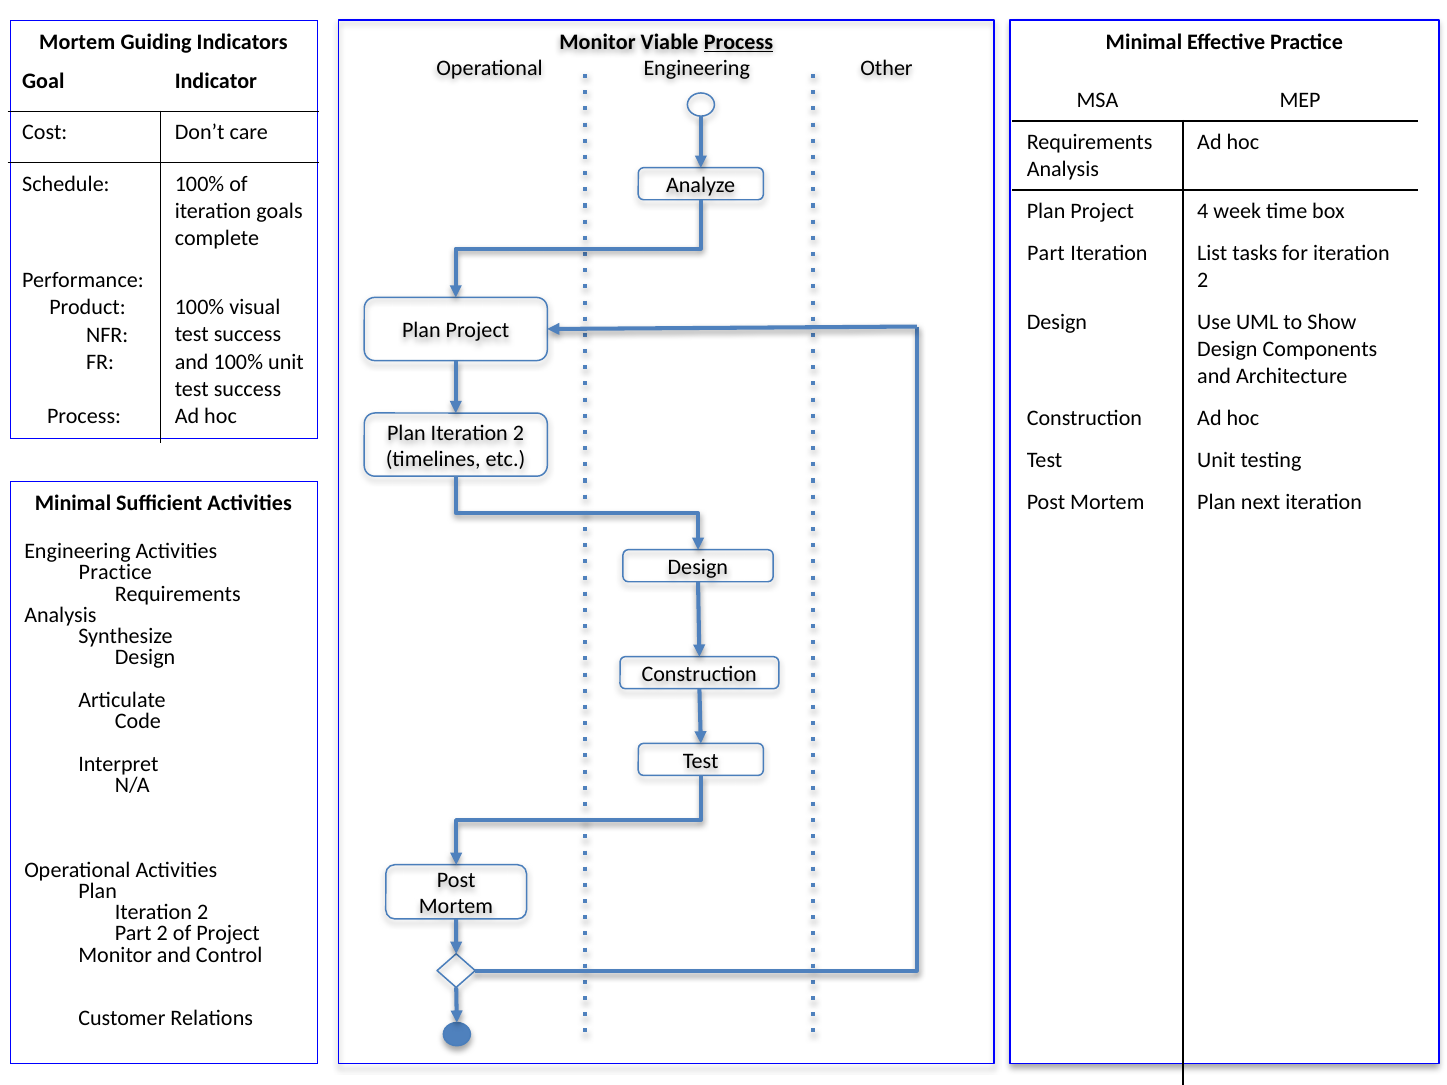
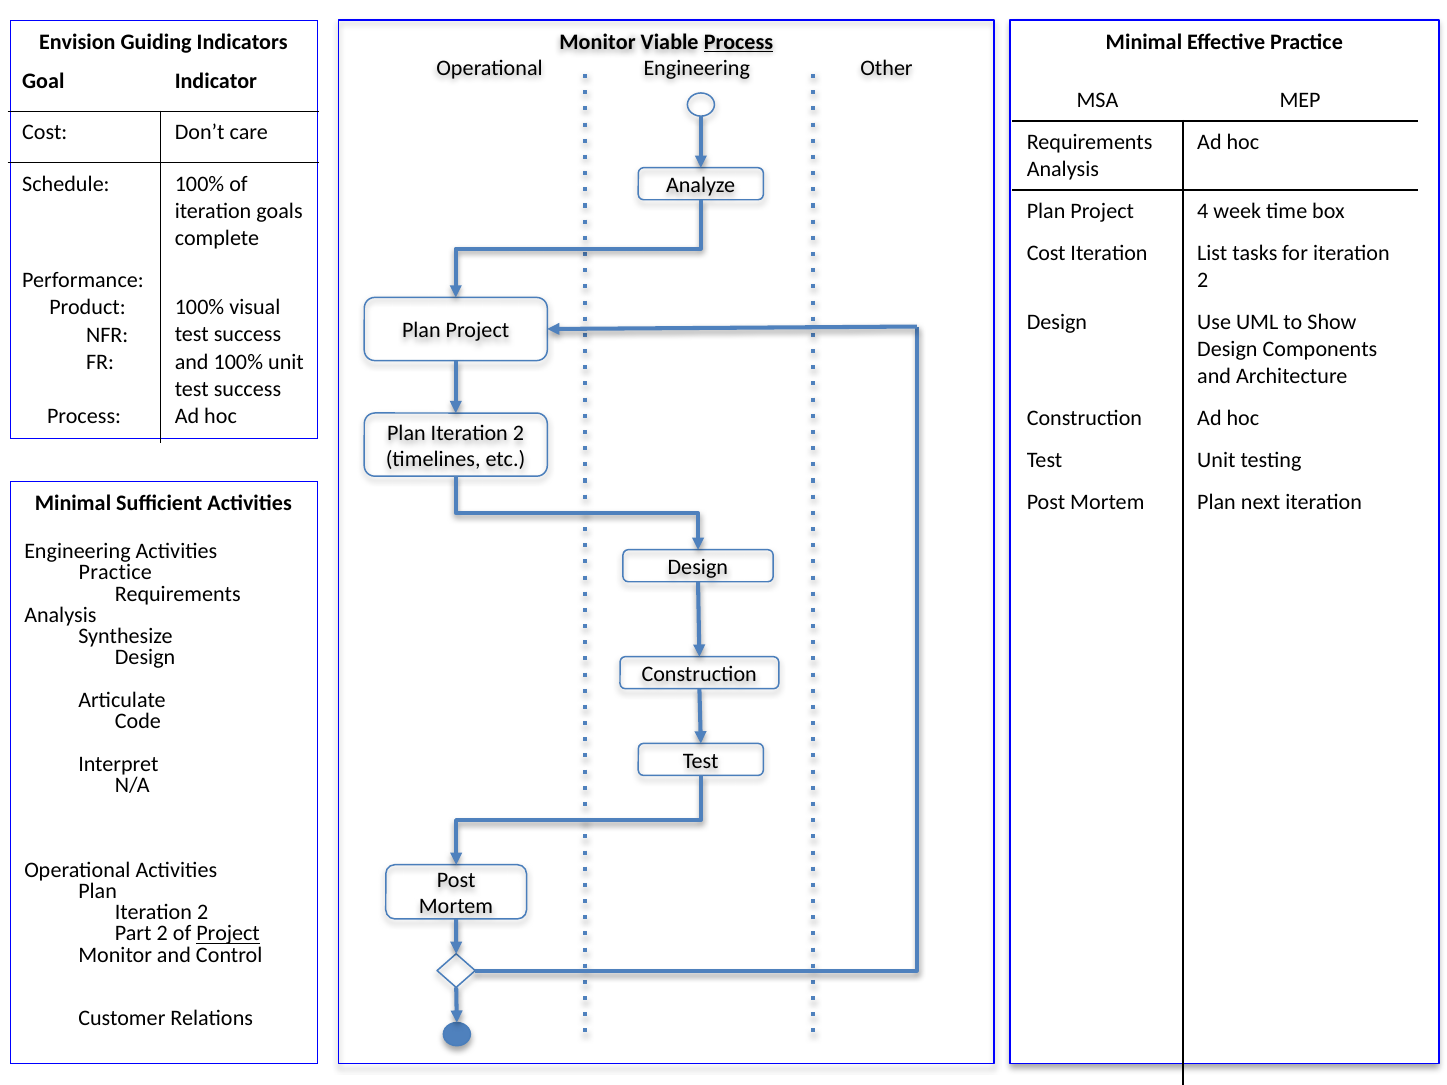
Mortem: Mortem -> Envision (77, 43)
Part: Part -> Cost (1046, 253)
Project underline: none -> present (228, 934)
